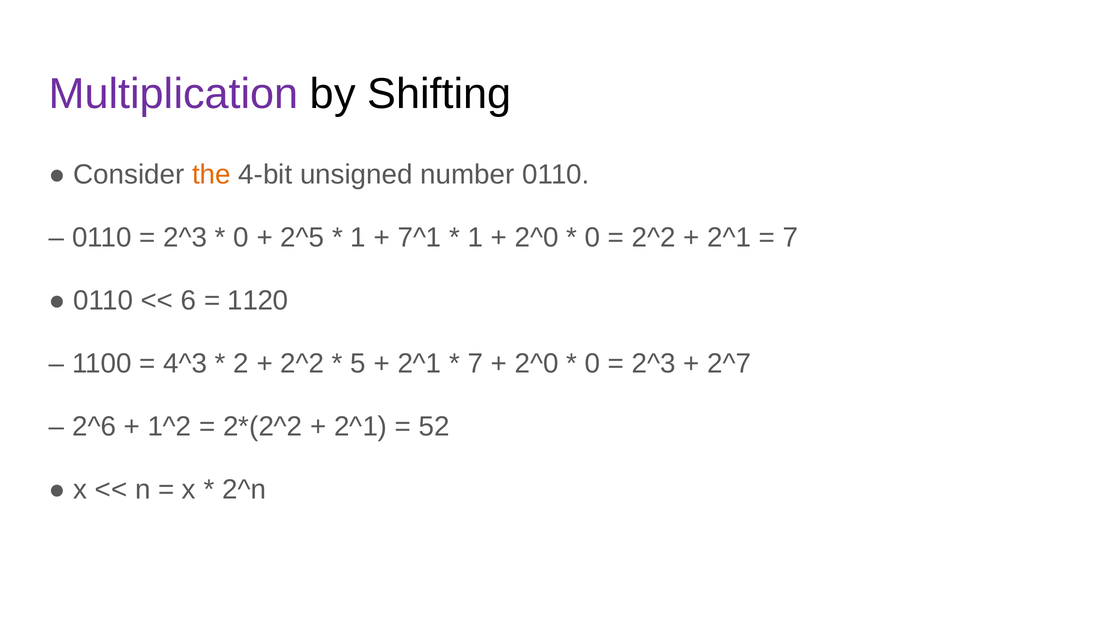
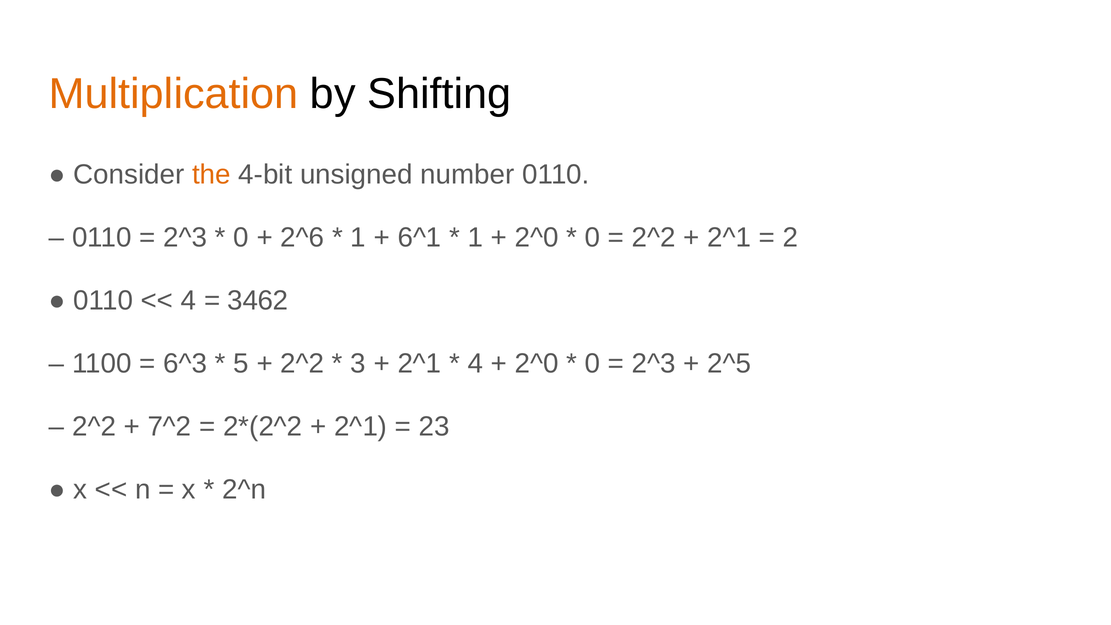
Multiplication colour: purple -> orange (174, 94)
2^5: 2^5 -> 2^6 (302, 238)
7^1: 7^1 -> 6^1 (420, 238)
7: 7 -> 2 (790, 238)
6: 6 -> 4 (189, 301)
1120: 1120 -> 3462 (258, 301)
4^3: 4^3 -> 6^3 (185, 364)
2: 2 -> 5 (241, 364)
5: 5 -> 3 (358, 364)
7: 7 -> 4 (475, 364)
2^7: 2^7 -> 2^5 (729, 364)
2^6: 2^6 -> 2^2 (94, 427)
1^2: 1^2 -> 7^2 (170, 427)
52: 52 -> 23 (434, 427)
